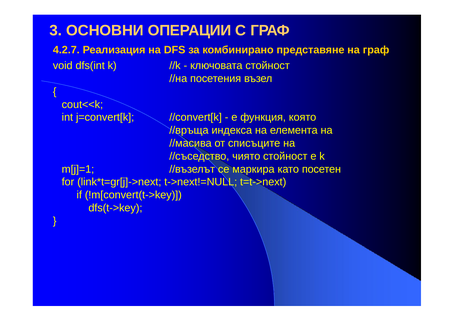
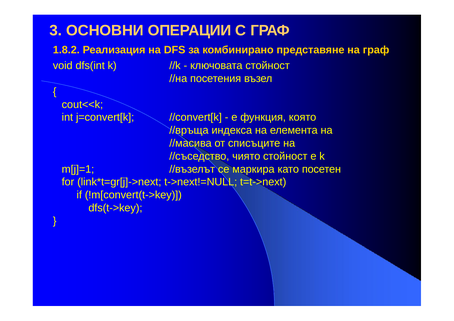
4.2.7: 4.2.7 -> 1.8.2 (66, 50)
